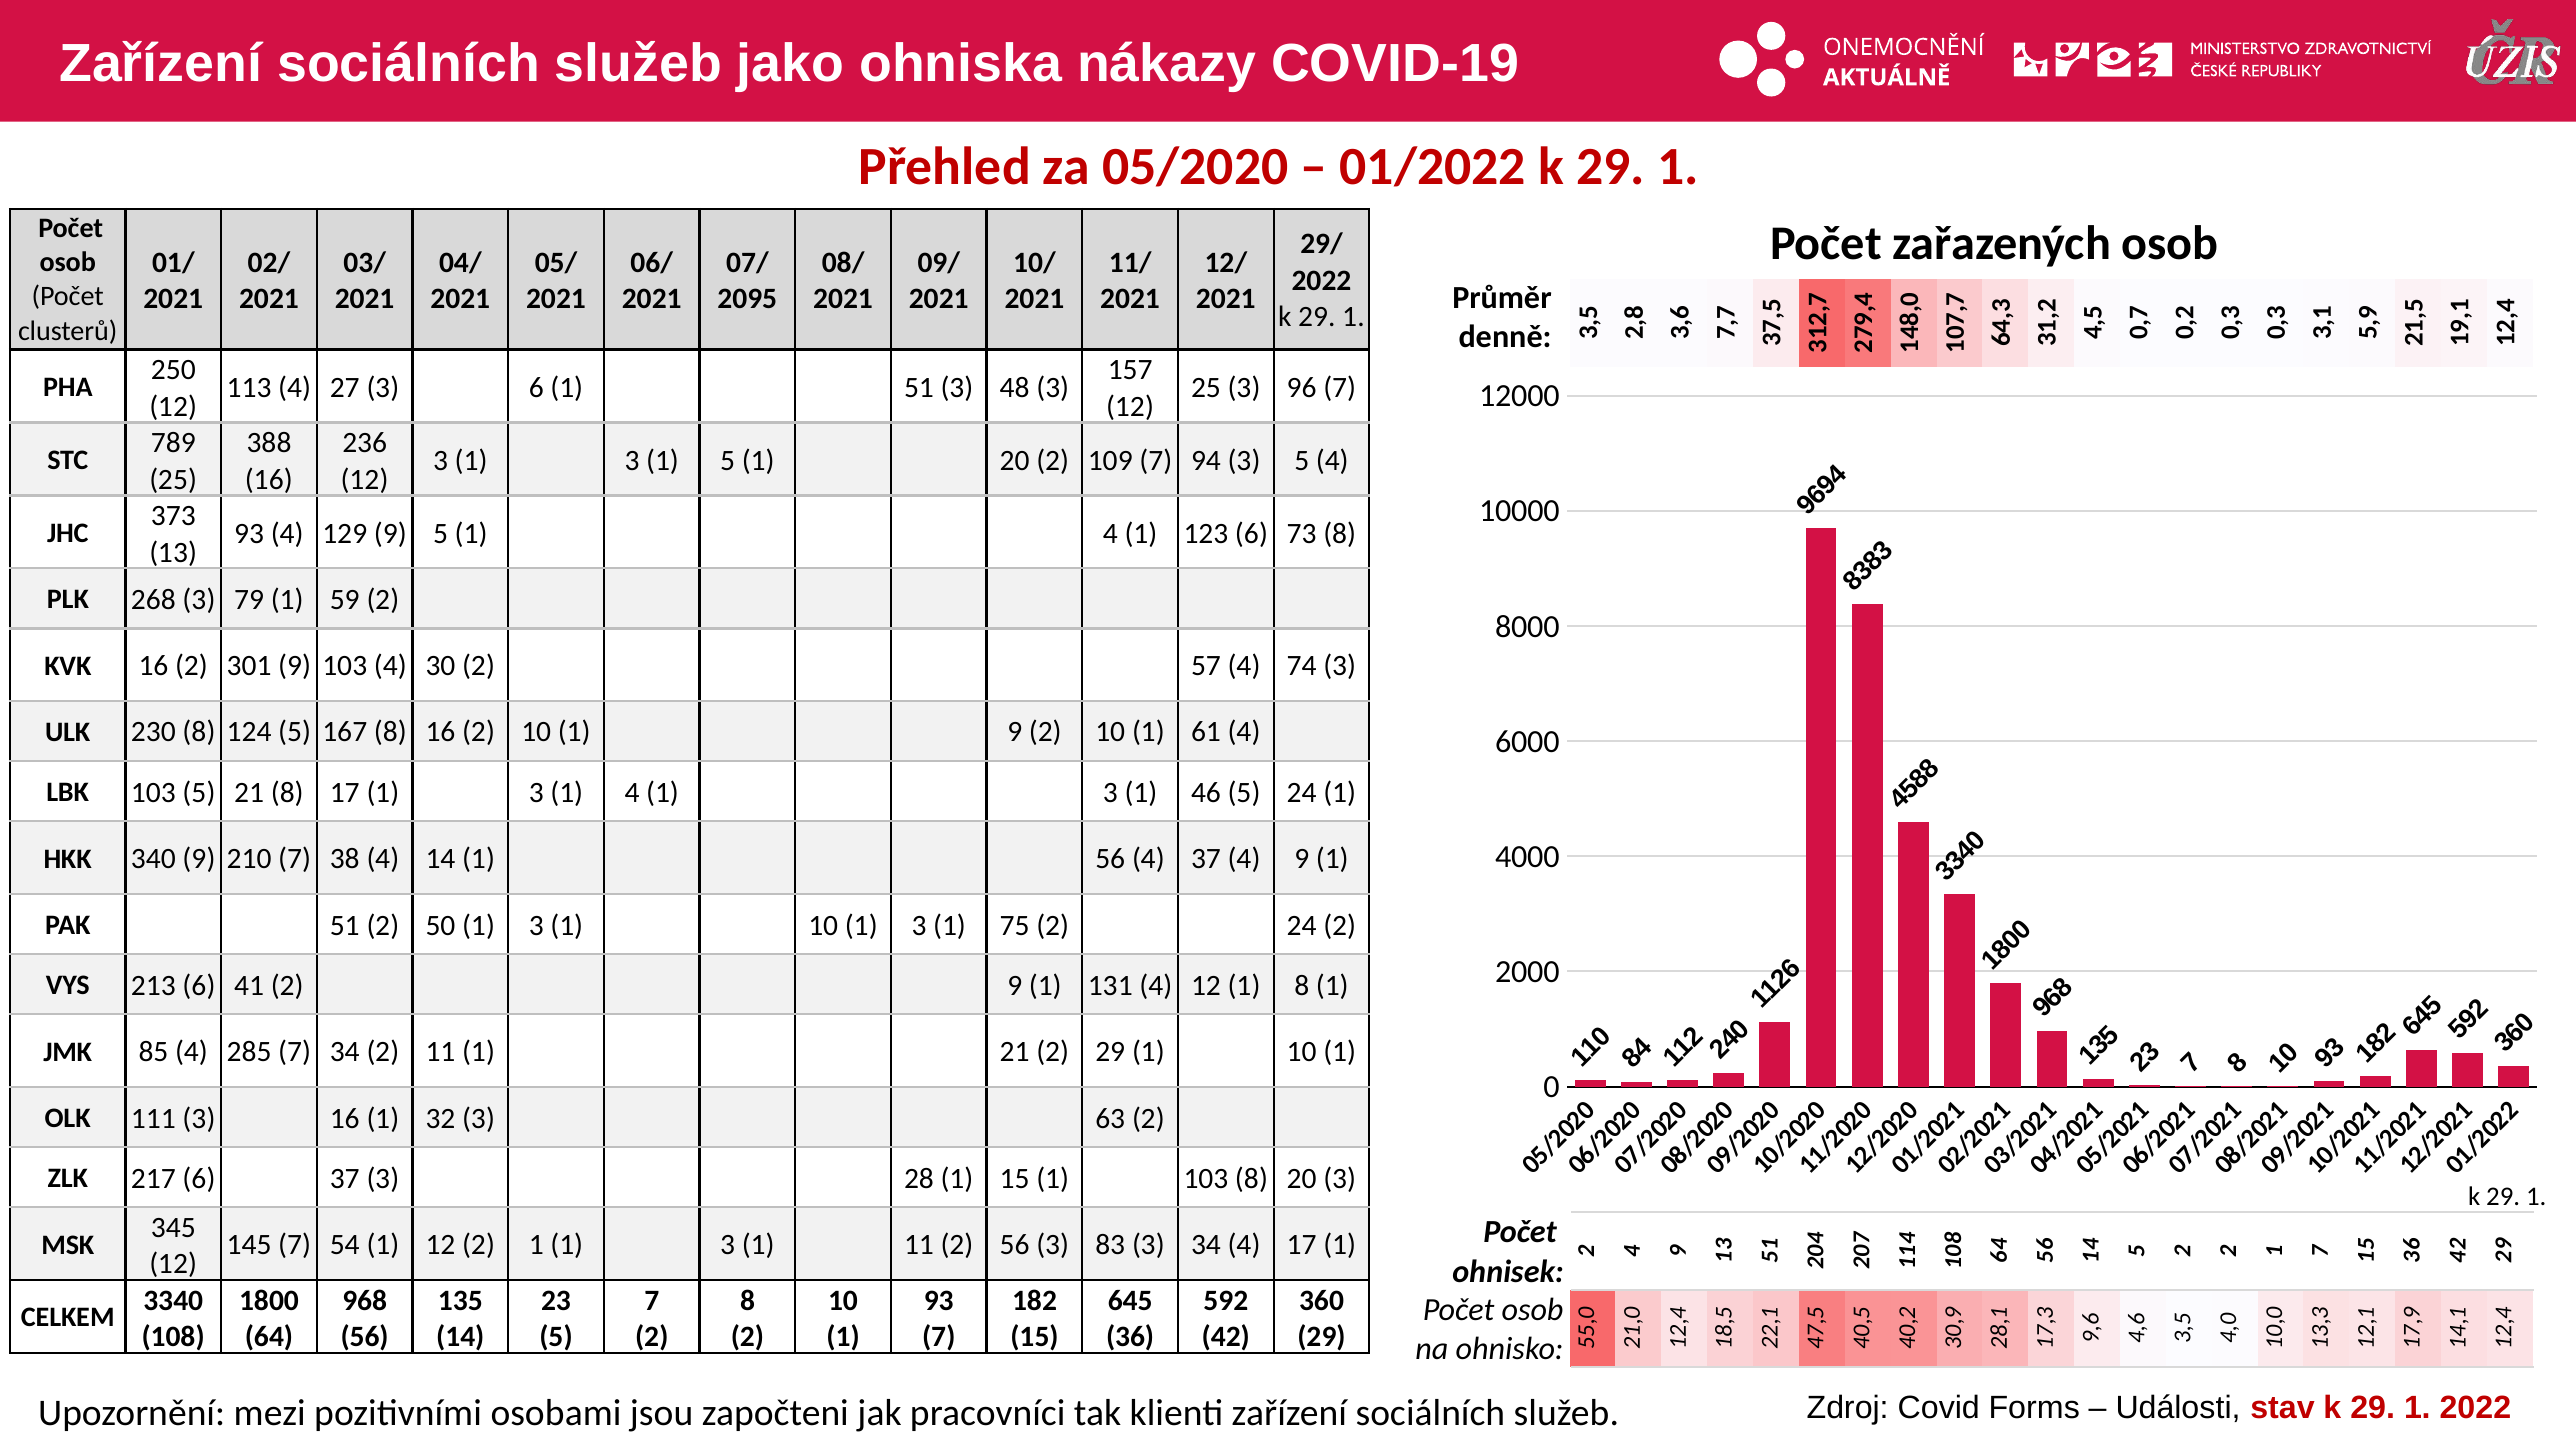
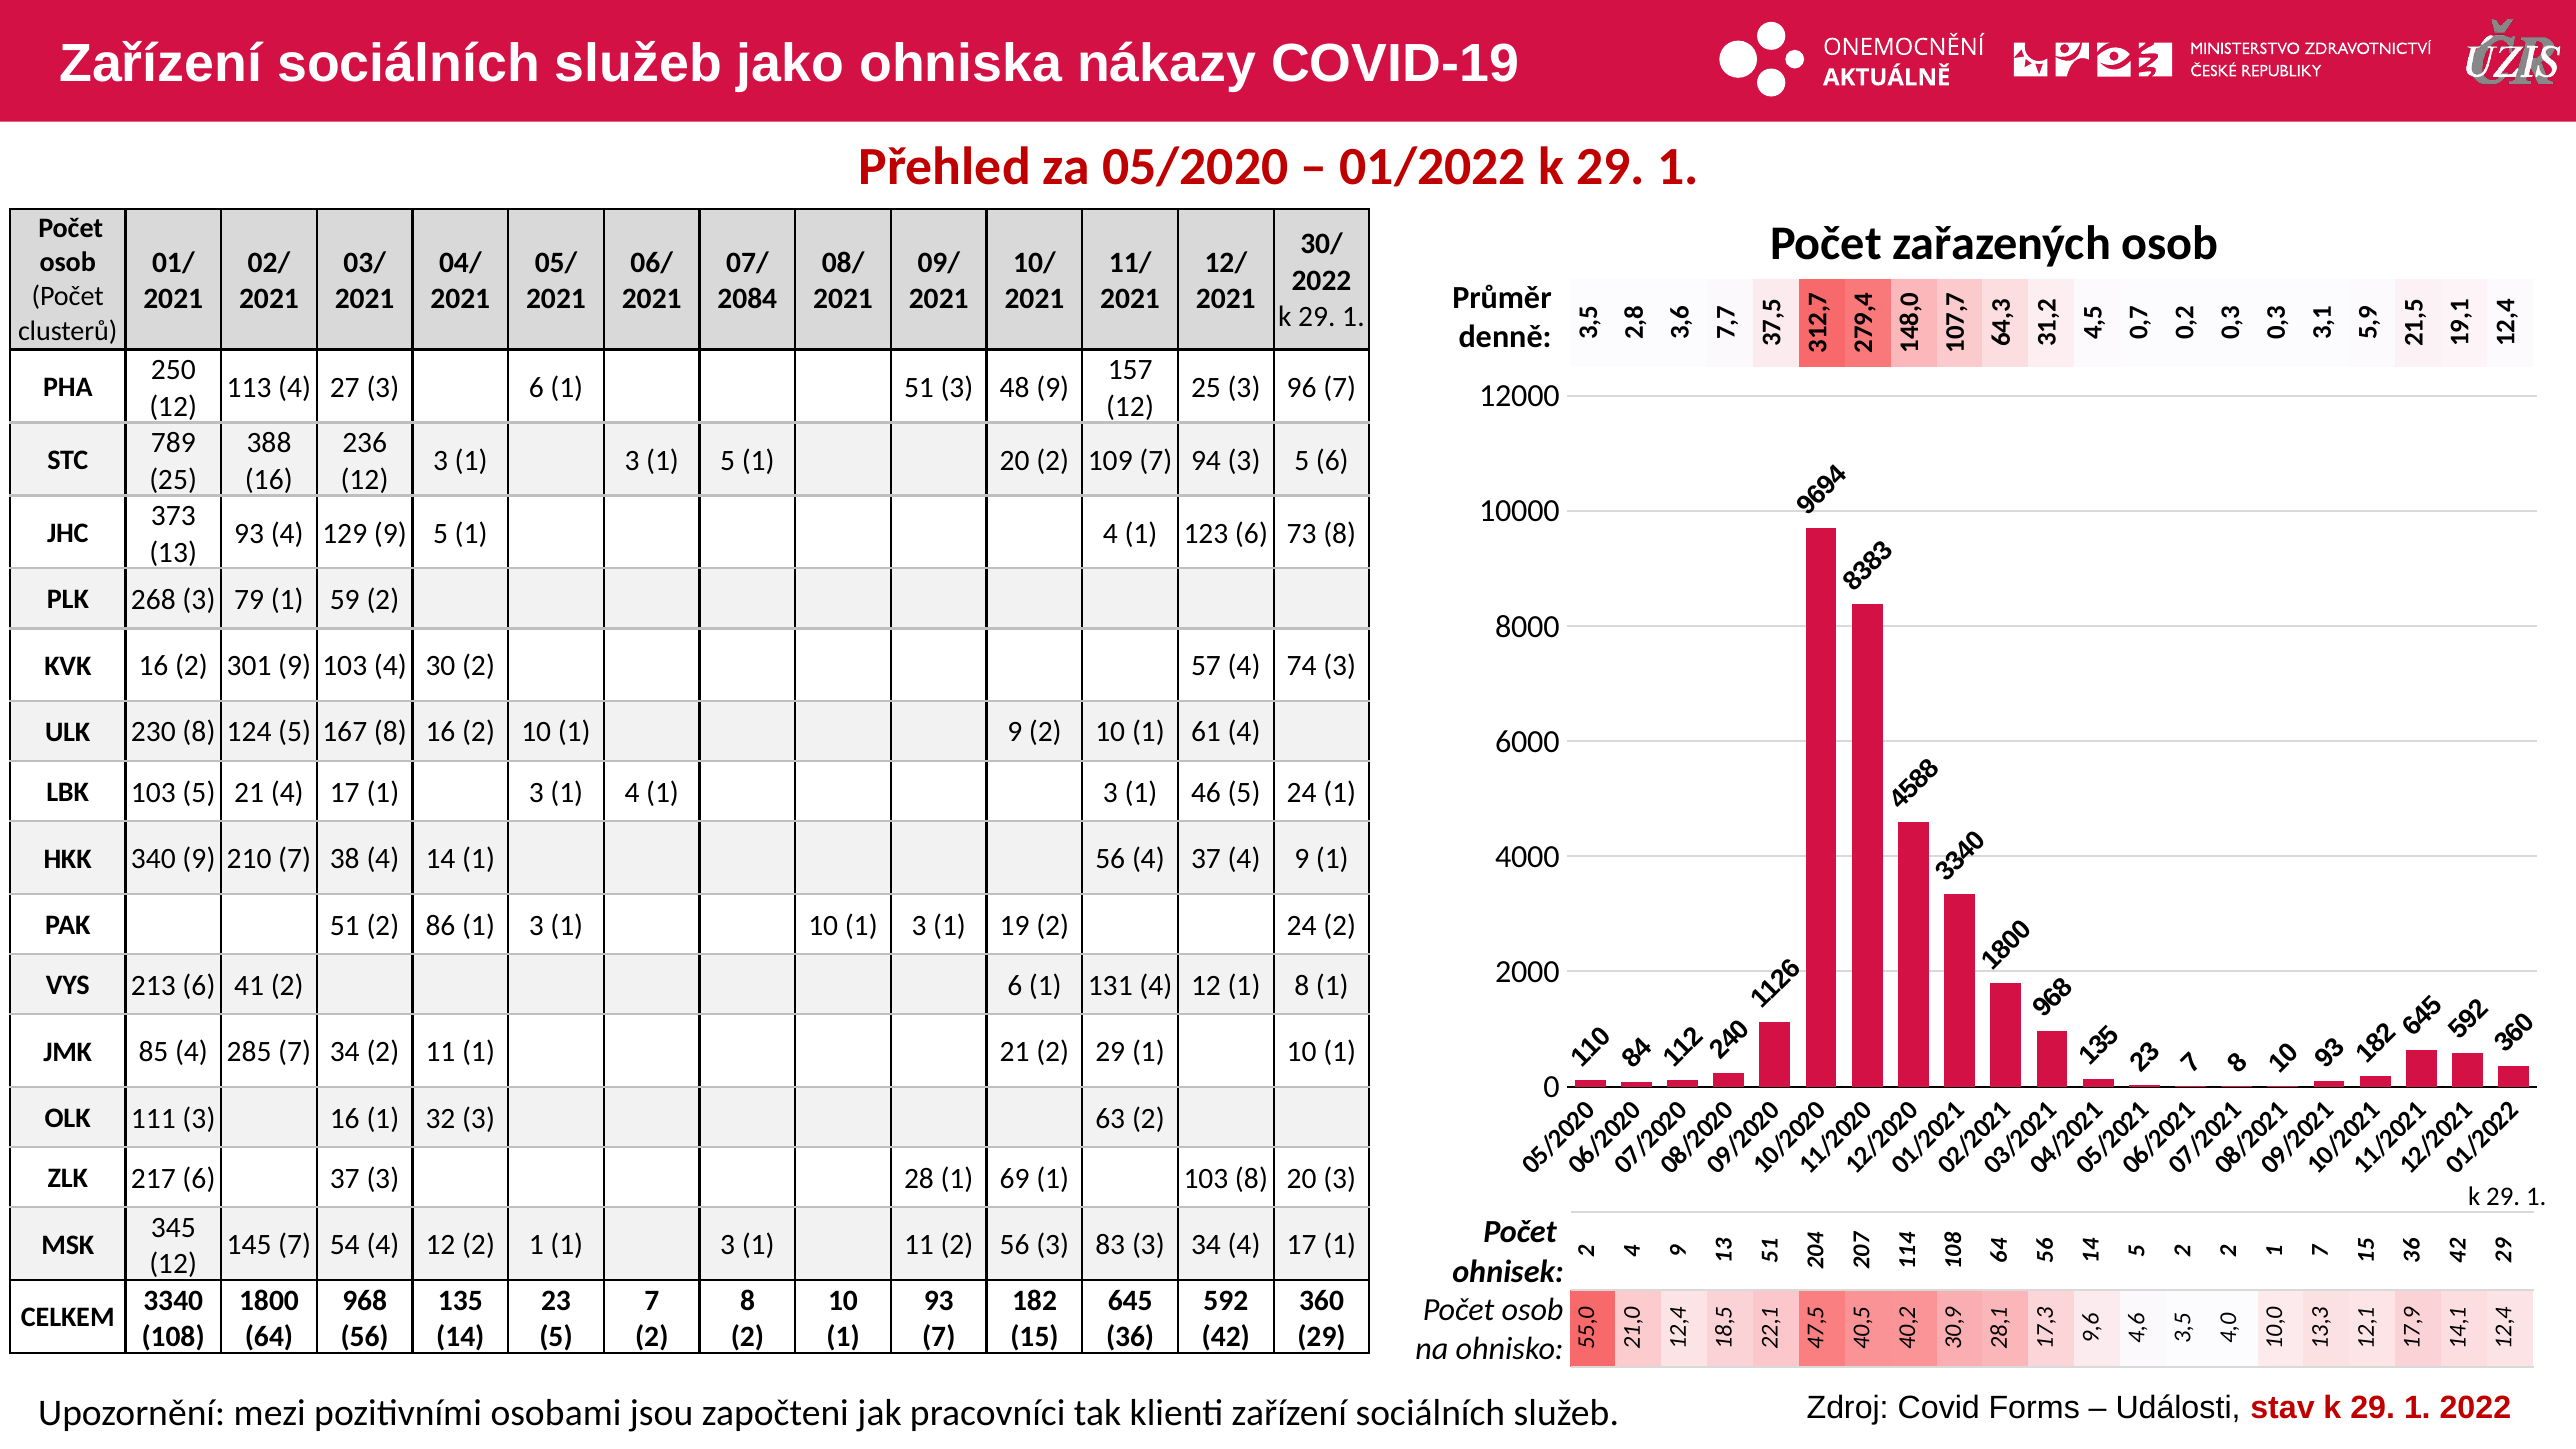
29/: 29/ -> 30/ (1322, 244)
2095: 2095 -> 2084 (747, 299)
48 3: 3 -> 9 (1053, 387)
3 5 4: 4 -> 6 (1332, 460)
21 8: 8 -> 4 (287, 792)
50: 50 -> 86 (440, 925)
75: 75 -> 19 (1015, 925)
41 2 9: 9 -> 6 (1015, 985)
1 15: 15 -> 69 (1015, 1179)
54 1: 1 -> 4 (383, 1245)
